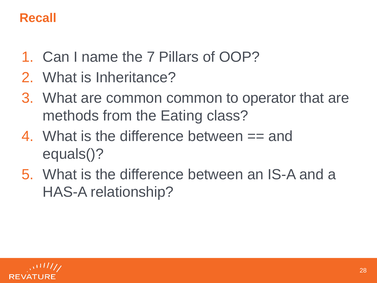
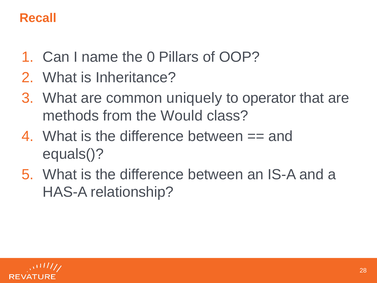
7: 7 -> 0 (151, 57)
common common: common -> uniquely (194, 98)
Eating: Eating -> Would (182, 116)
